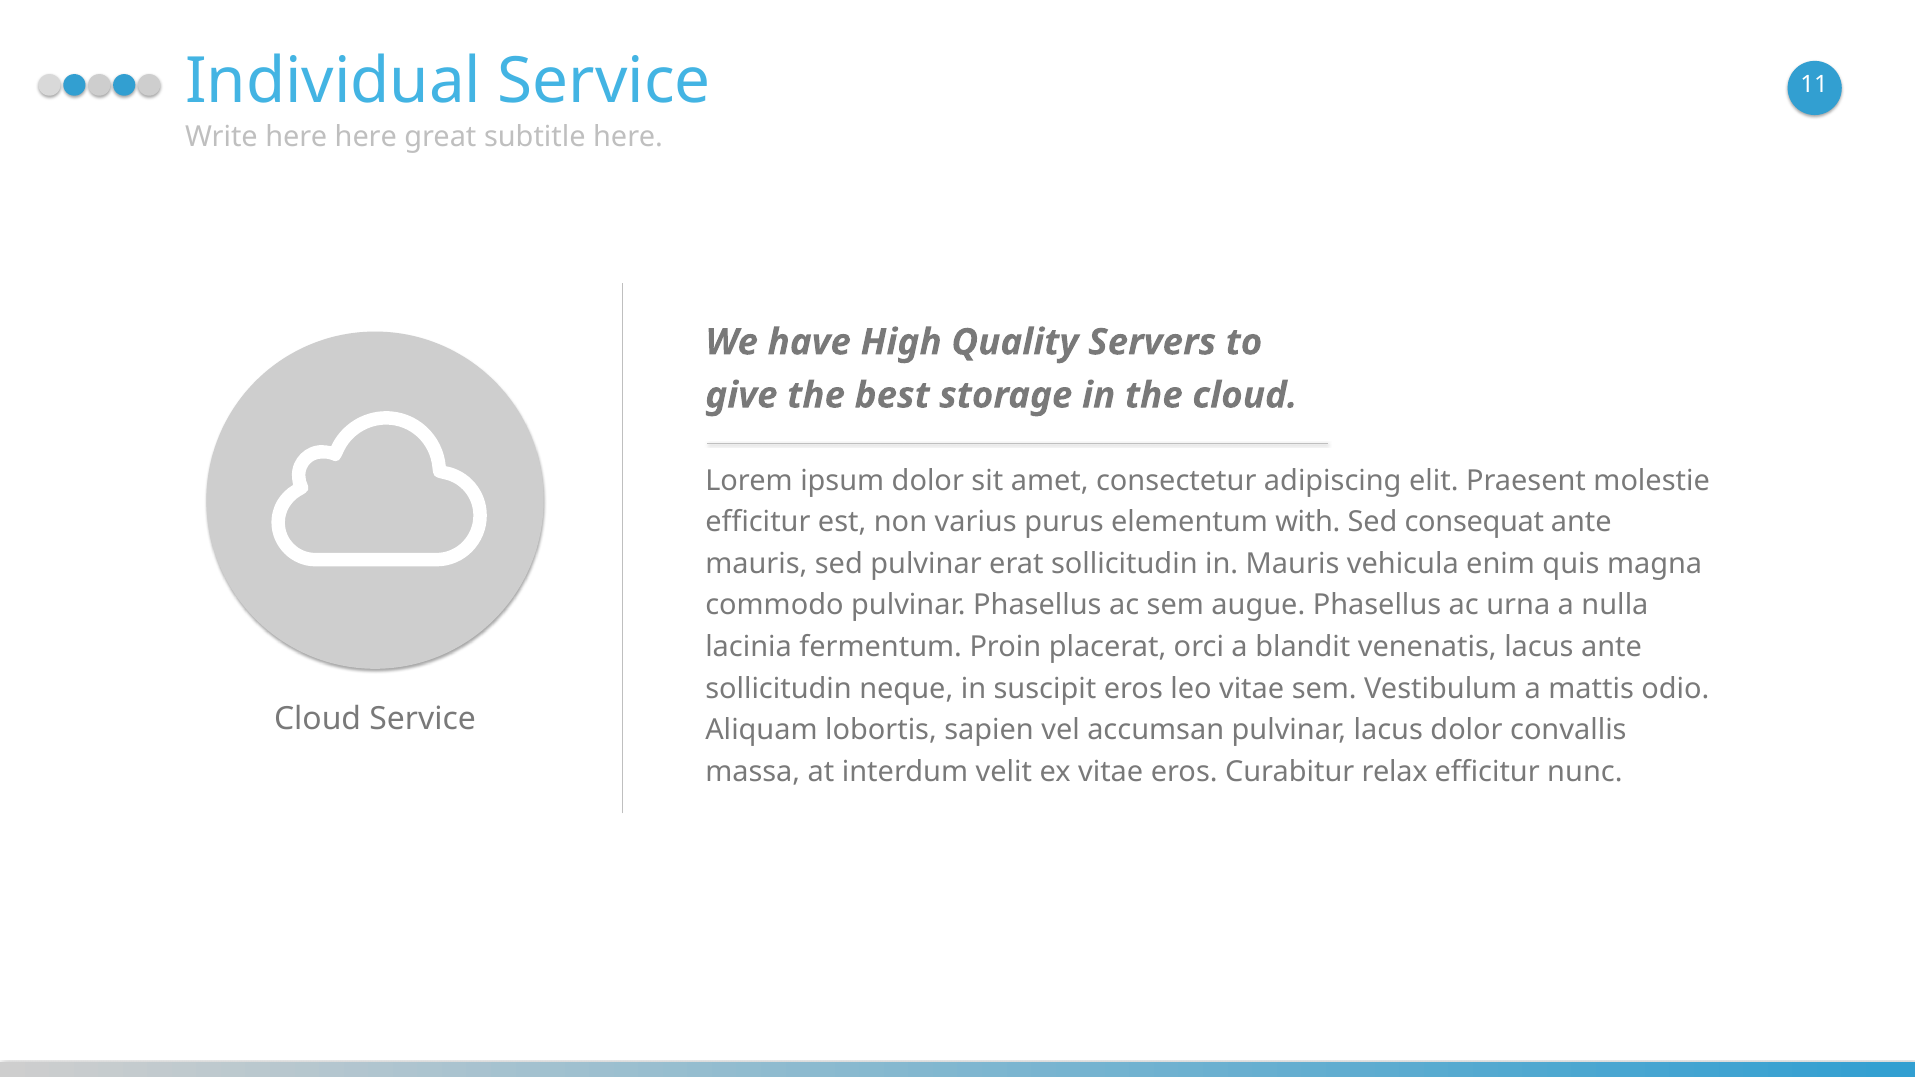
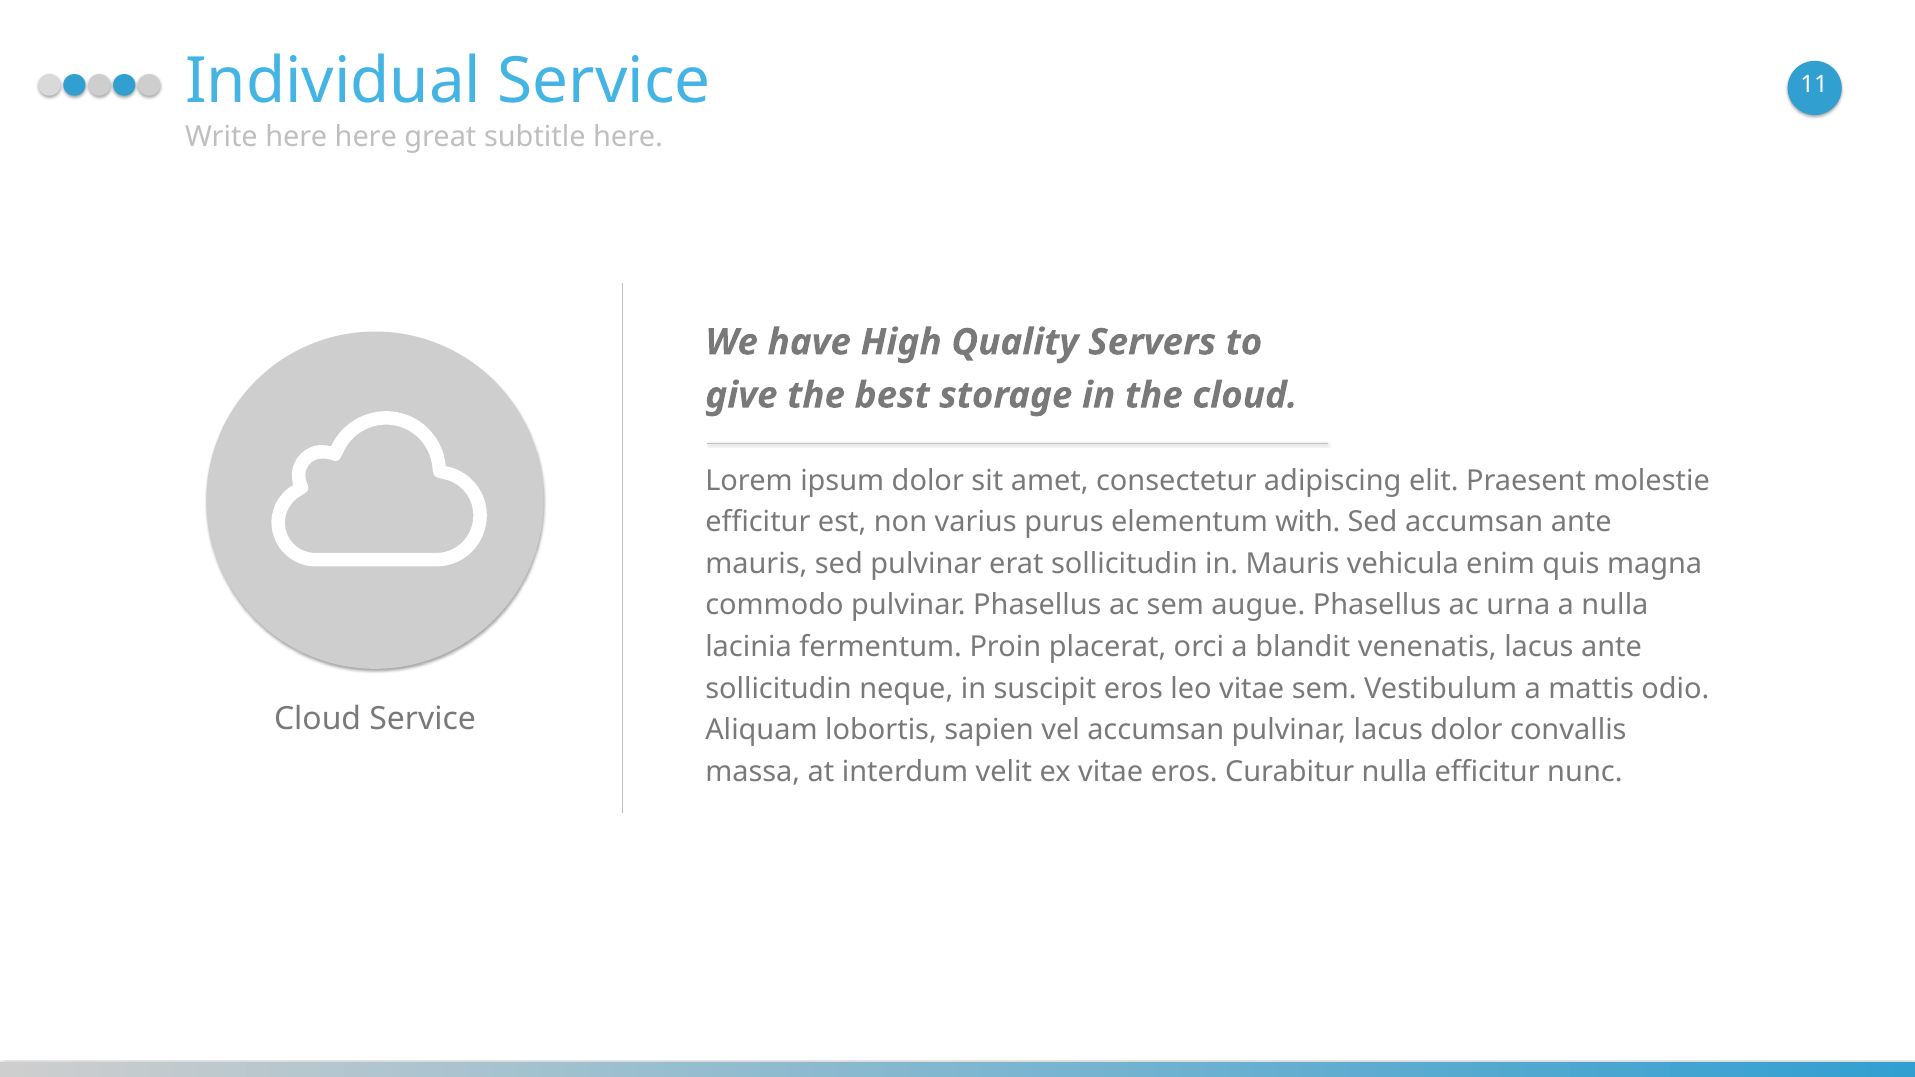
Sed consequat: consequat -> accumsan (1474, 522)
Curabitur relax: relax -> nulla (1395, 772)
